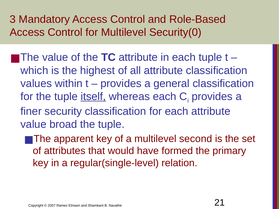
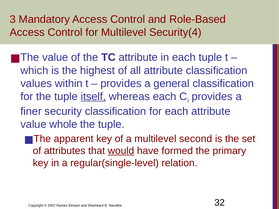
Security(0: Security(0 -> Security(4 (175, 32)
broad: broad -> whole (63, 124)
would underline: none -> present (121, 151)
21: 21 -> 32 (220, 203)
